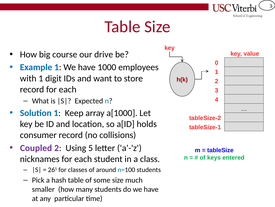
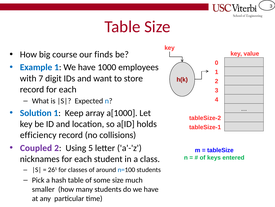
drive: drive -> finds (104, 54)
with 1: 1 -> 7 (41, 78)
consumer: consumer -> efficiency (38, 135)
